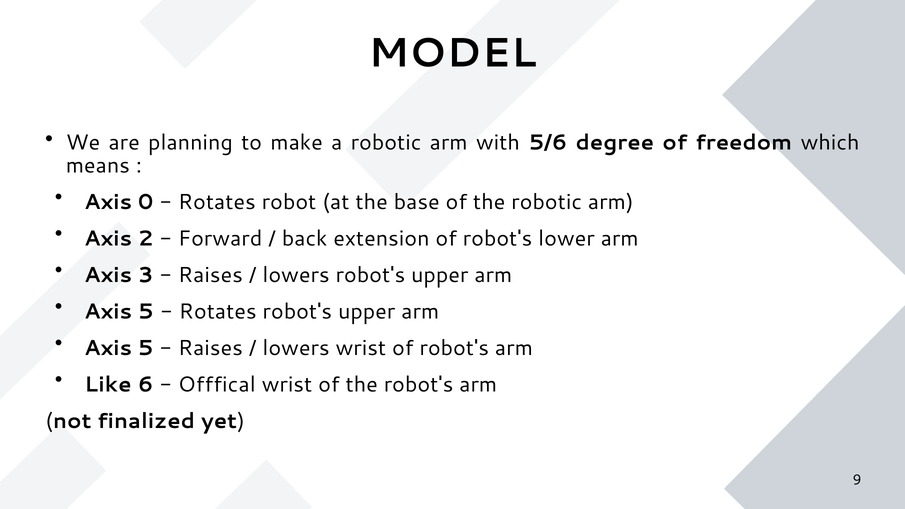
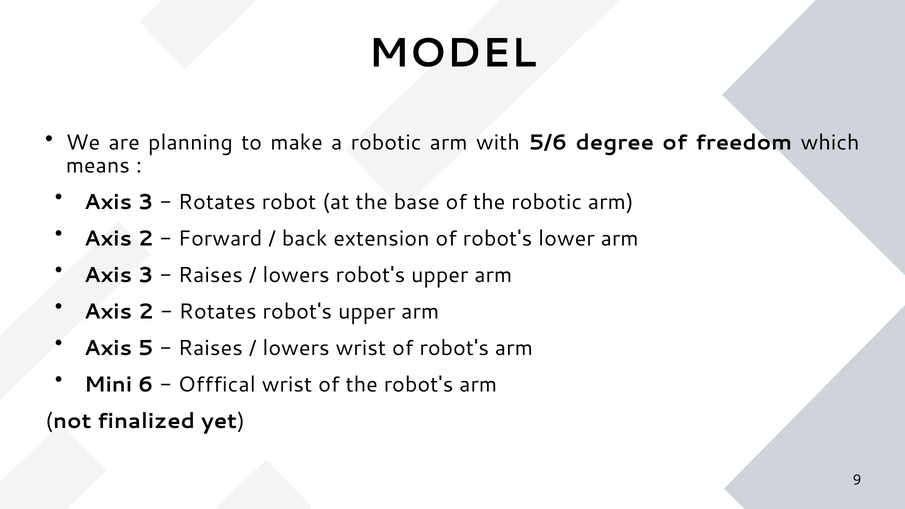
0: 0 -> 3 (146, 202)
5: 5 -> 2 (146, 312)
Like: Like -> Mini (108, 385)
